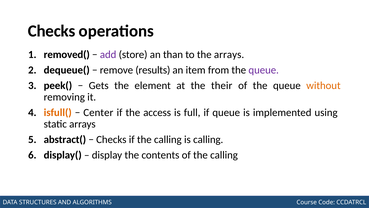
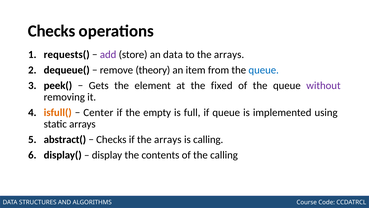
removed(: removed( -> requests( (67, 54)
an than: than -> data (173, 54)
results: results -> theory (153, 70)
queue colour: purple -> blue (264, 70)
their: their -> fixed (222, 85)
without colour: orange -> purple (323, 85)
access: access -> empty (157, 112)
if the calling: calling -> arrays (168, 139)
